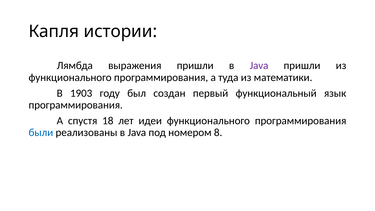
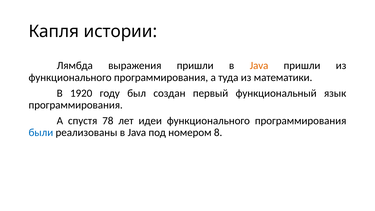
Java colour: purple -> orange (259, 66)
1903: 1903 -> 1920 (81, 93)
18: 18 -> 78 (108, 121)
